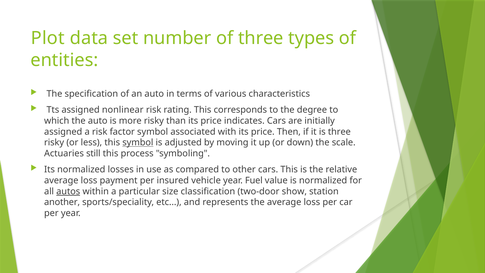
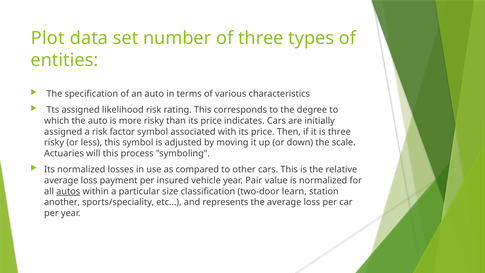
nonlinear: nonlinear -> likelihood (123, 110)
symbol underline: present -> none (138, 143)
still: still -> will (93, 153)
Fuel: Fuel -> Pair (254, 180)
show: show -> learn (294, 191)
